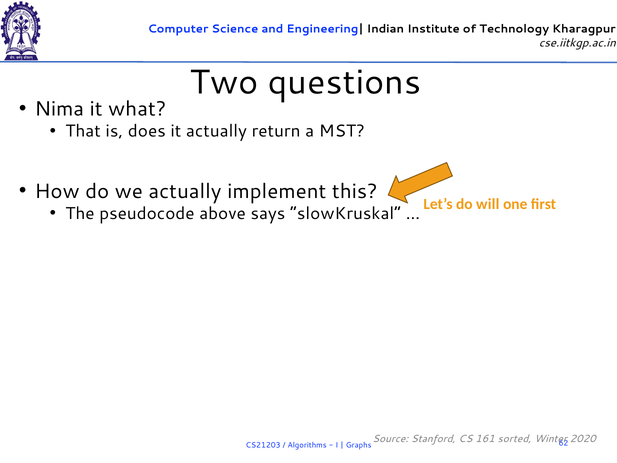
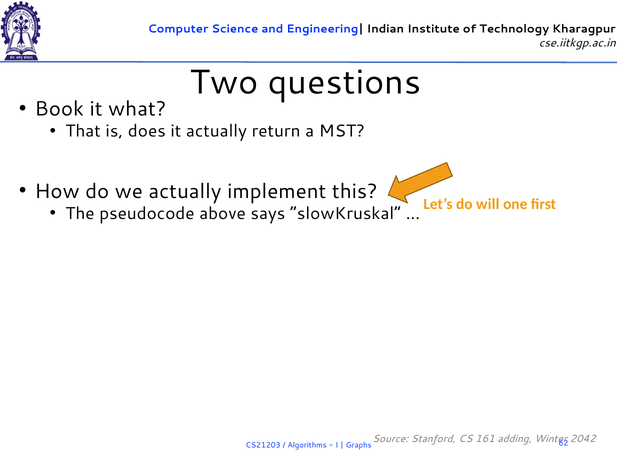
Nima: Nima -> Book (59, 109)
sorted: sorted -> adding (515, 439)
2020: 2020 -> 2042 (583, 439)
